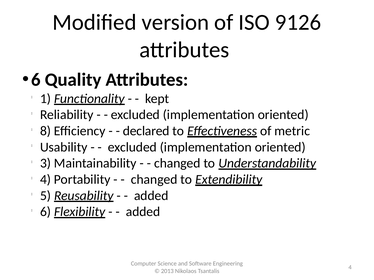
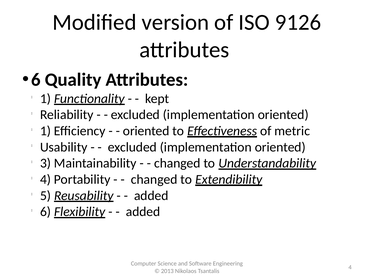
8: 8 -> 1 (46, 131)
declared: declared -> oriented (146, 131)
